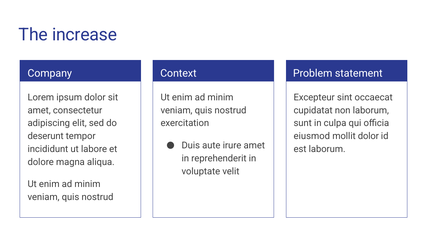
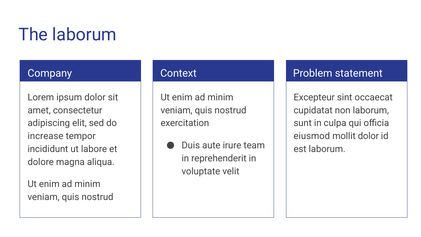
The increase: increase -> laborum (84, 35)
deserunt: deserunt -> increase (46, 136)
irure amet: amet -> team (254, 145)
